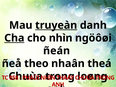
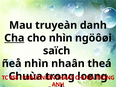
truyeàn underline: present -> none (56, 25)
ñeán: ñeán -> saïch (57, 51)
ñeå theo: theo -> nhìn (36, 64)
